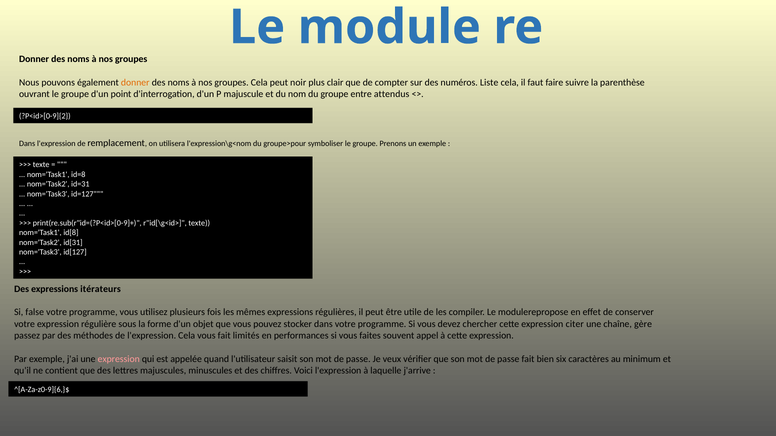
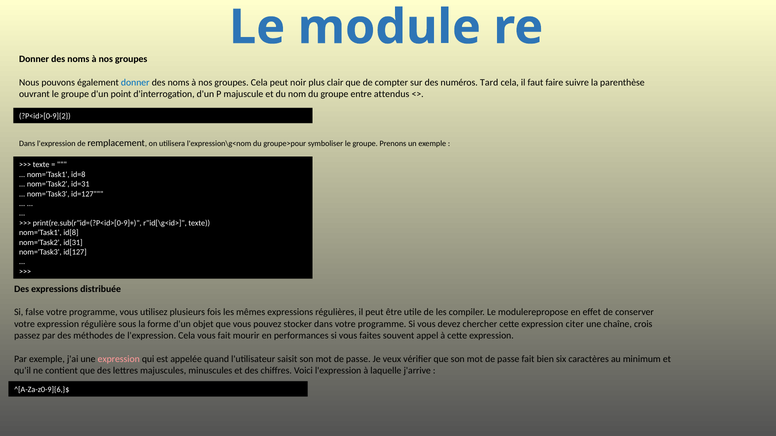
donner colour: orange -> blue (135, 82)
Liste: Liste -> Tard (489, 82)
itérateurs: itérateurs -> distribuée (101, 289)
gère: gère -> crois (643, 324)
limités: limités -> mourir (246, 336)
